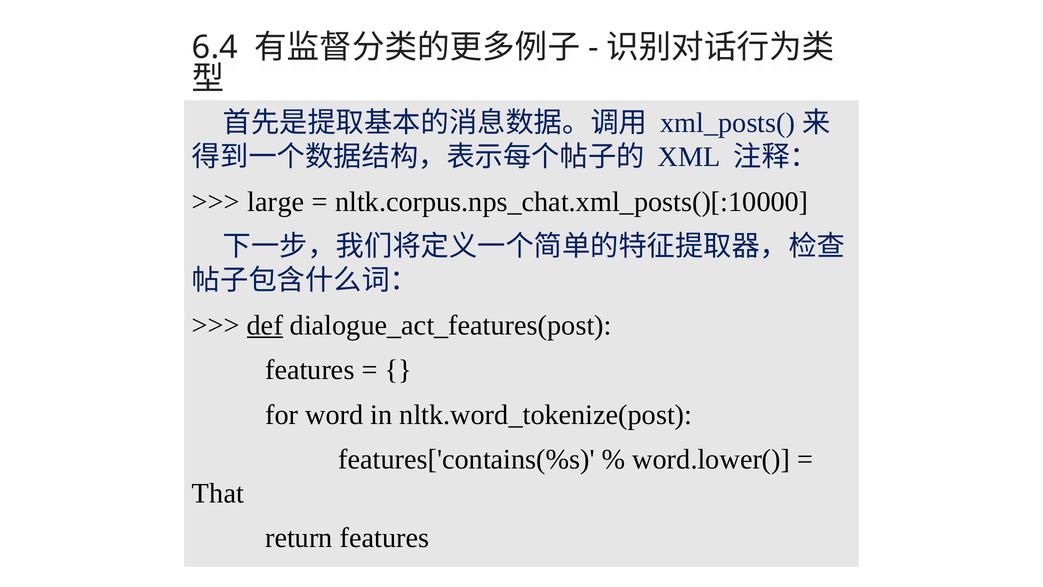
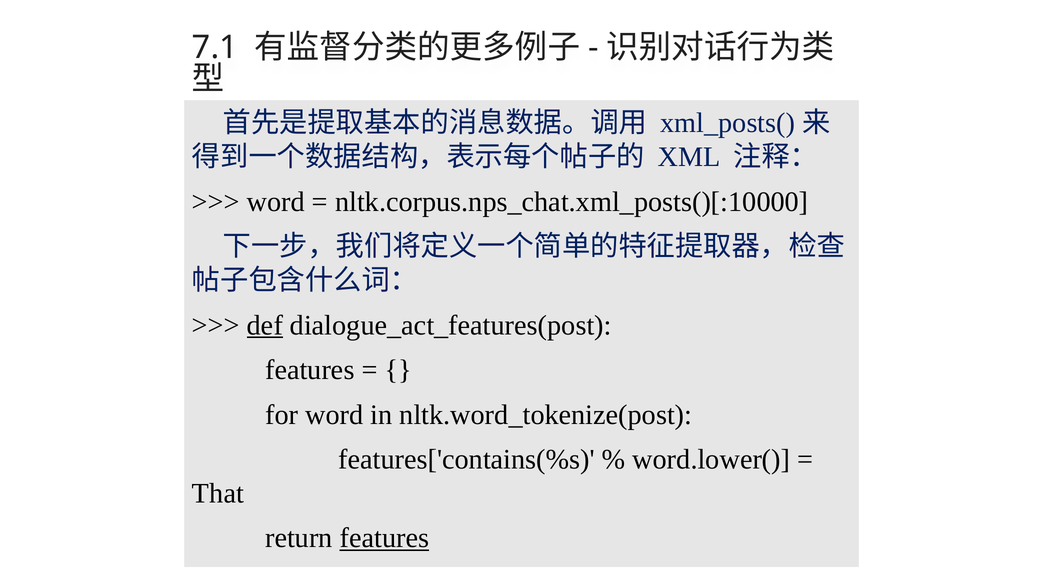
6.4: 6.4 -> 7.1 (215, 47)
large: large -> word (276, 202)
features underline: none -> present (384, 538)
